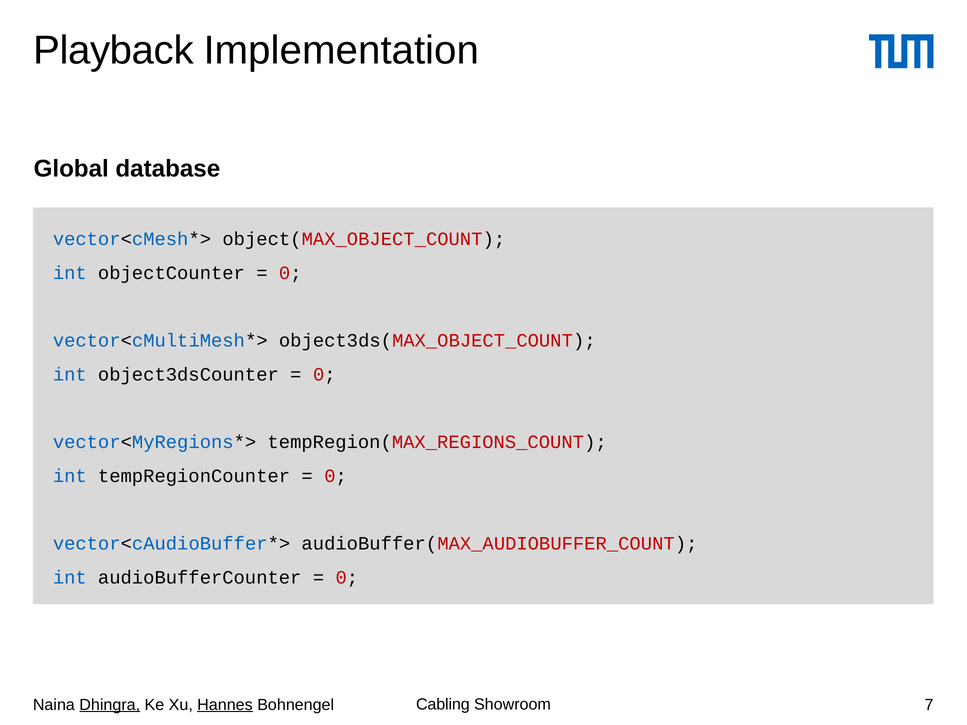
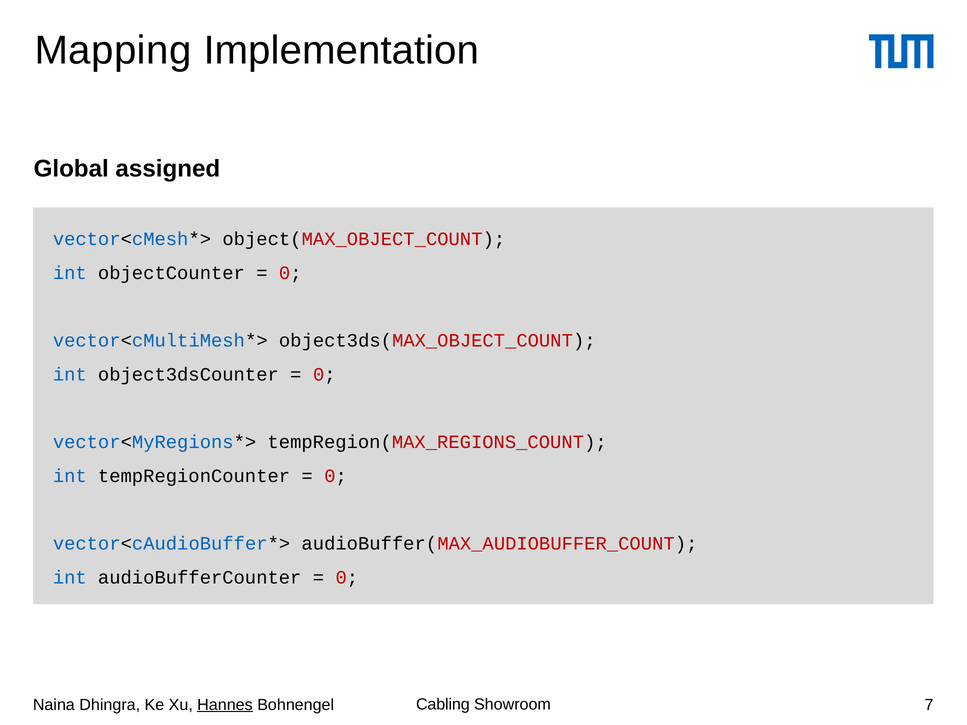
Playback: Playback -> Mapping (113, 51)
database: database -> assigned (168, 169)
Dhingra underline: present -> none (110, 705)
